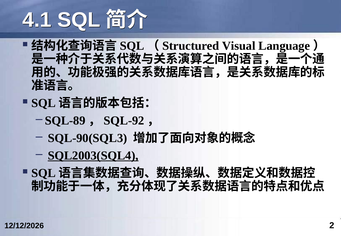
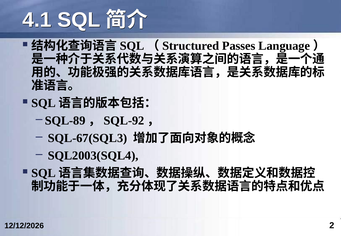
Visual: Visual -> Passes (239, 46)
SQL-90(SQL3: SQL-90(SQL3 -> SQL-67(SQL3 (88, 138)
SQL2003(SQL4 underline: present -> none (93, 156)
